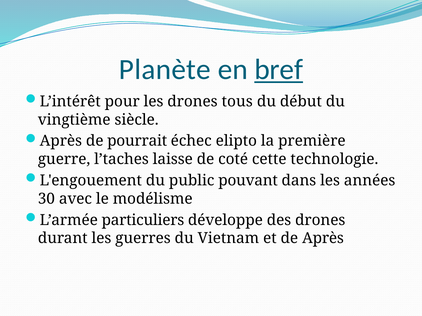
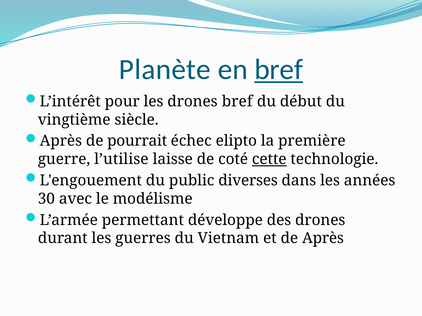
drones tous: tous -> bref (237, 102)
l’taches: l’taches -> l’utilise (121, 159)
cette underline: none -> present (269, 159)
pouvant: pouvant -> diverses (248, 181)
particuliers: particuliers -> permettant (143, 220)
